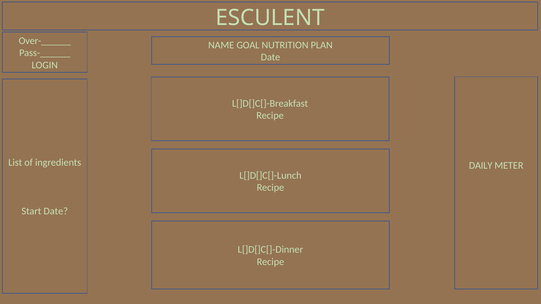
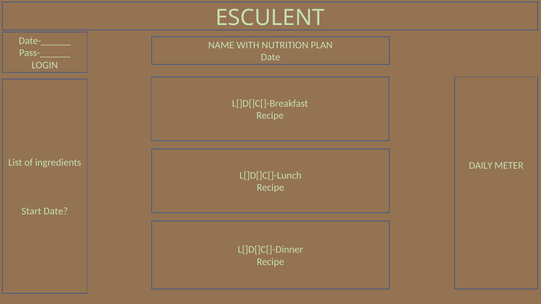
Over-______: Over-______ -> Date-______ (45, 41)
GOAL: GOAL -> WITH (248, 45)
